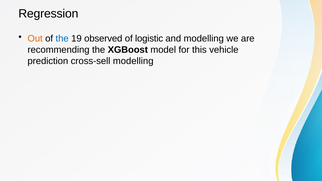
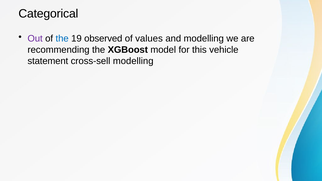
Regression: Regression -> Categorical (48, 14)
Out colour: orange -> purple (35, 39)
logistic: logistic -> values (149, 39)
prediction: prediction -> statement (48, 61)
